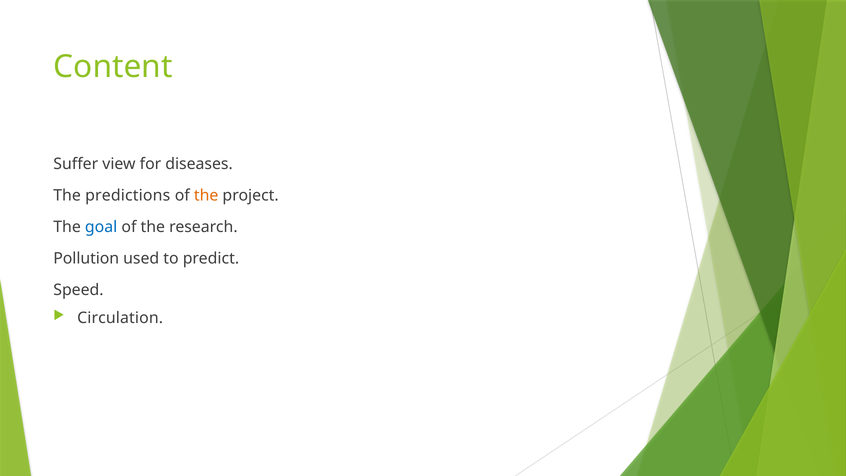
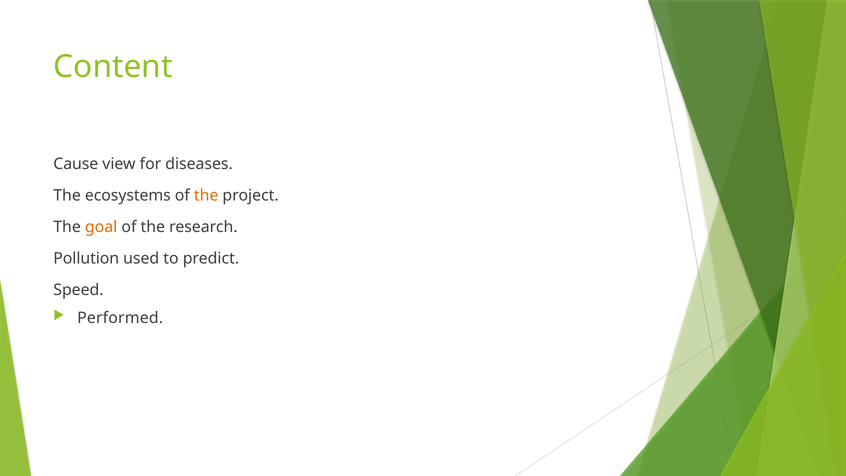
Suffer: Suffer -> Cause (76, 164)
predictions: predictions -> ecosystems (128, 195)
goal colour: blue -> orange (101, 227)
Circulation: Circulation -> Performed (120, 318)
